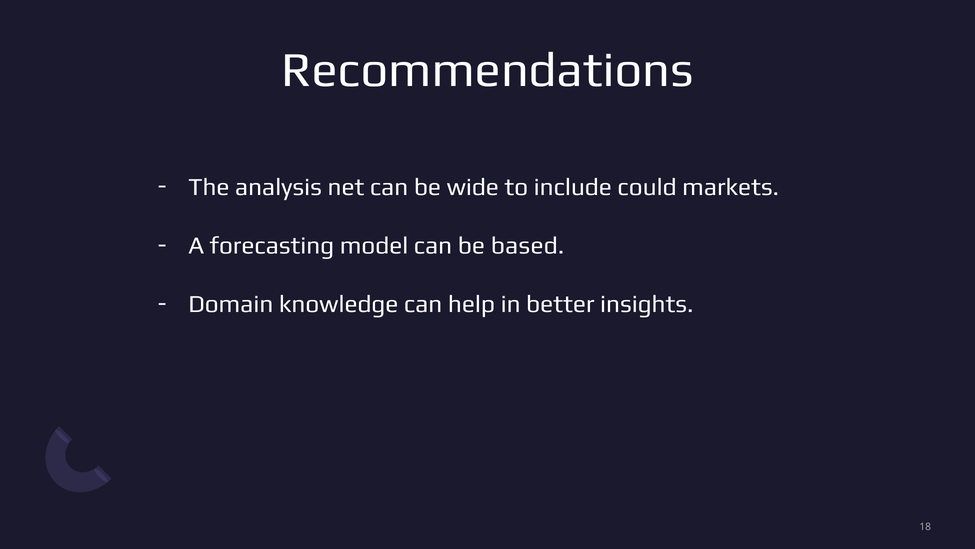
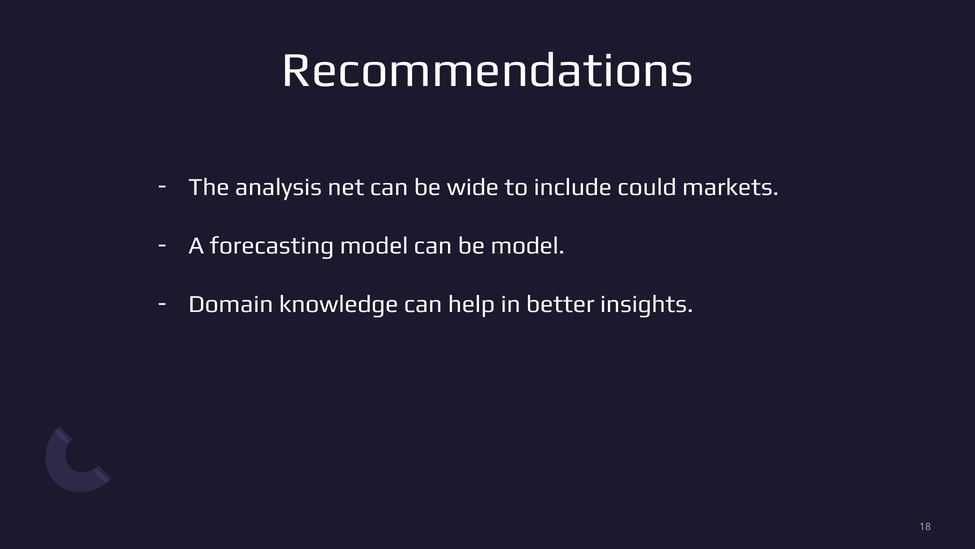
be based: based -> model (528, 245)
